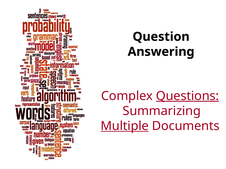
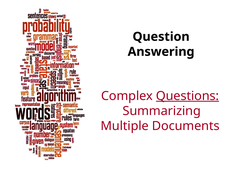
Multiple underline: present -> none (125, 126)
